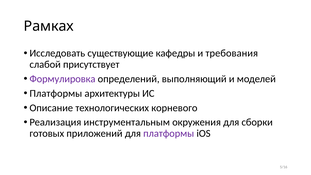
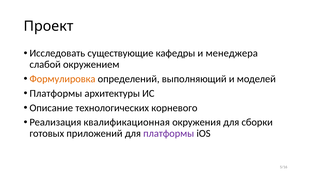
Рамках: Рамках -> Проект (49, 26)
требования: требования -> менеджера (232, 53)
присутствует: присутствует -> окружением (91, 64)
Формулировка colour: purple -> orange (62, 79)
инструментальным: инструментальным -> квалификационная (127, 122)
